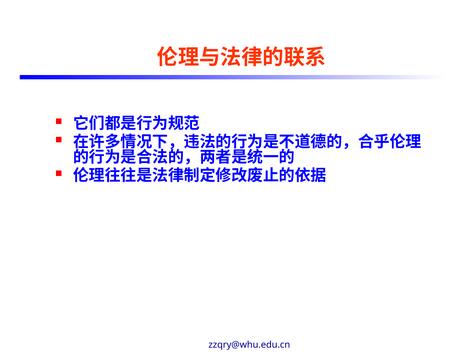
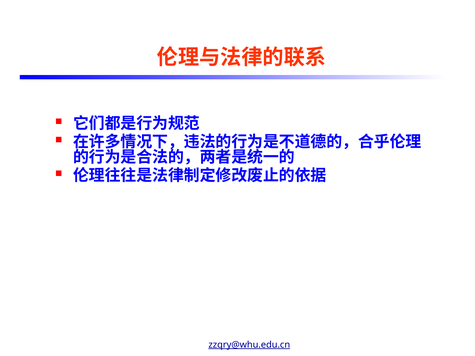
zzqry@whu.edu.cn underline: none -> present (249, 345)
